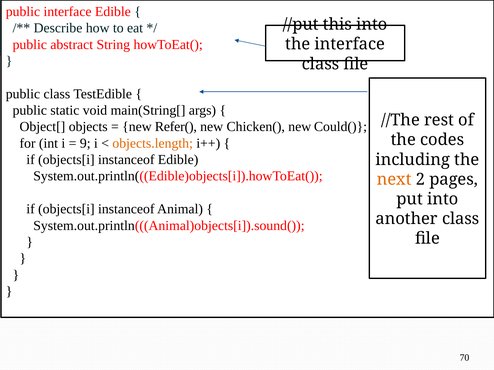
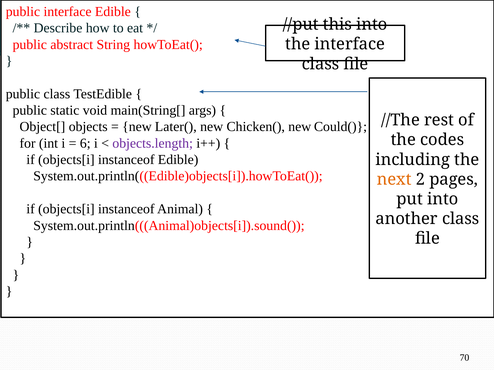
Refer(: Refer( -> Later( (176, 127)
9: 9 -> 6 (85, 143)
objects.length colour: orange -> purple (153, 143)
